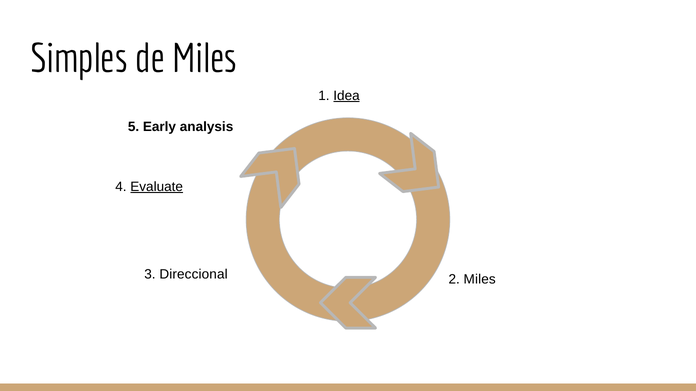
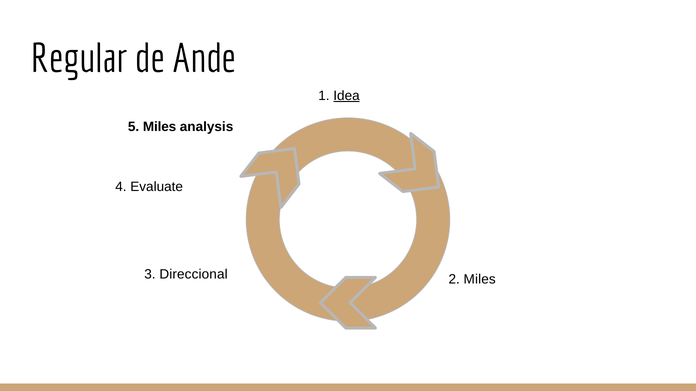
Simples: Simples -> Regular (79, 59)
de Miles: Miles -> Ande (205, 59)
5 Early: Early -> Miles (160, 127)
Evaluate underline: present -> none (157, 187)
